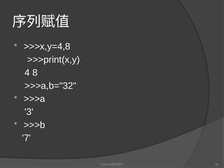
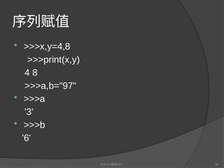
>>>a,b="32: >>>a,b="32 -> >>>a,b="97 (50, 86)
7: 7 -> 6 (26, 138)
